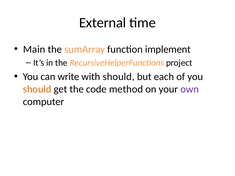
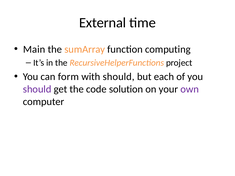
implement: implement -> computing (168, 49)
write: write -> form (68, 77)
should colour: orange -> purple (37, 89)
method: method -> solution (126, 89)
